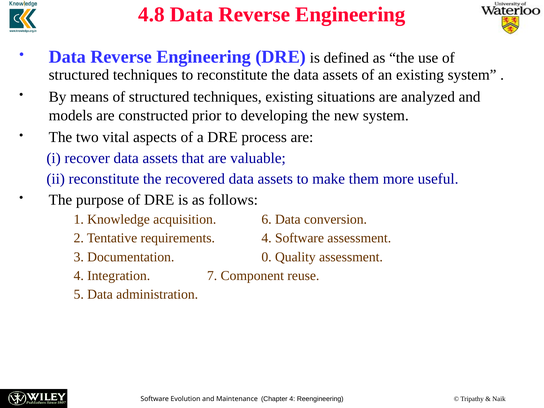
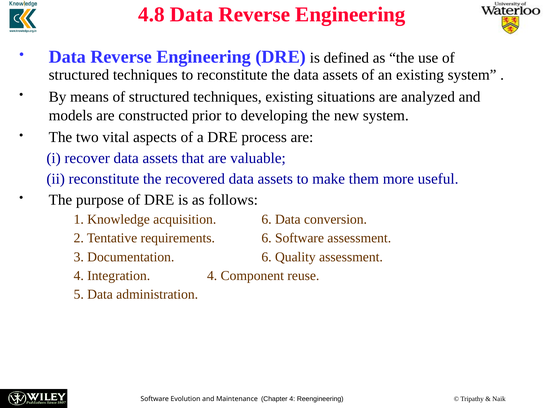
requirements 4: 4 -> 6 (267, 238)
Documentation 0: 0 -> 6 (267, 257)
Integration 7: 7 -> 4 (212, 276)
